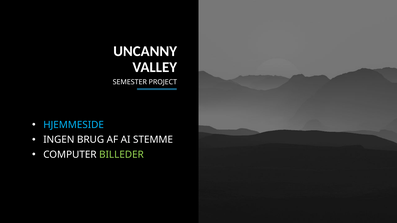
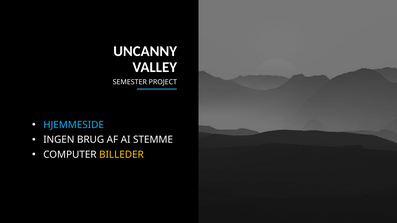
BILLEDER colour: light green -> yellow (121, 155)
